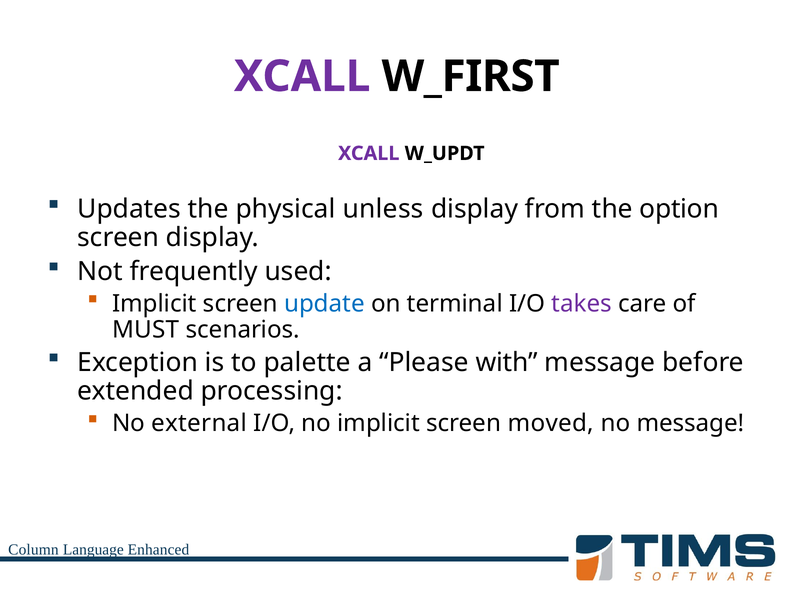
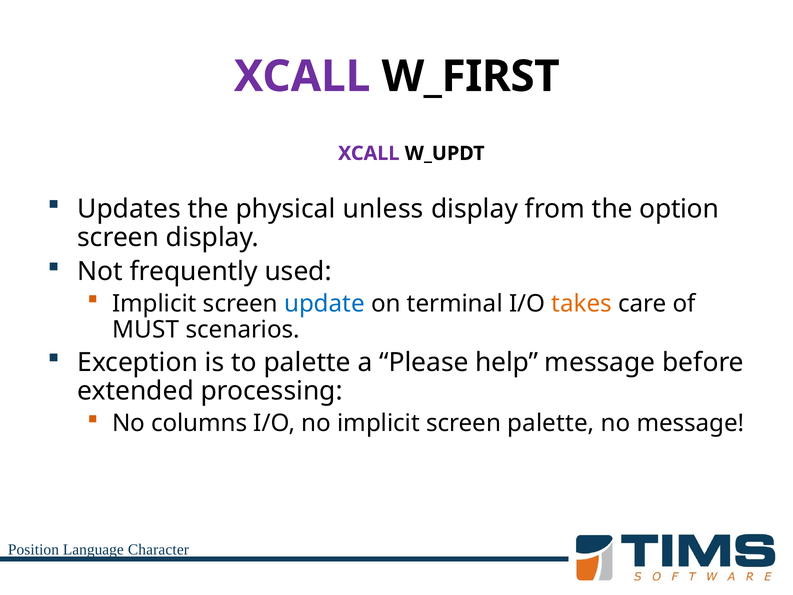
takes colour: purple -> orange (582, 303)
with: with -> help (507, 362)
external: external -> columns (199, 423)
screen moved: moved -> palette (551, 423)
Column: Column -> Position (33, 550)
Enhanced: Enhanced -> Character (158, 550)
